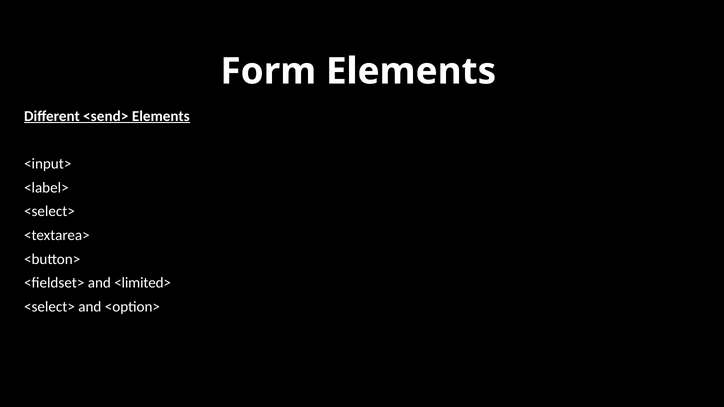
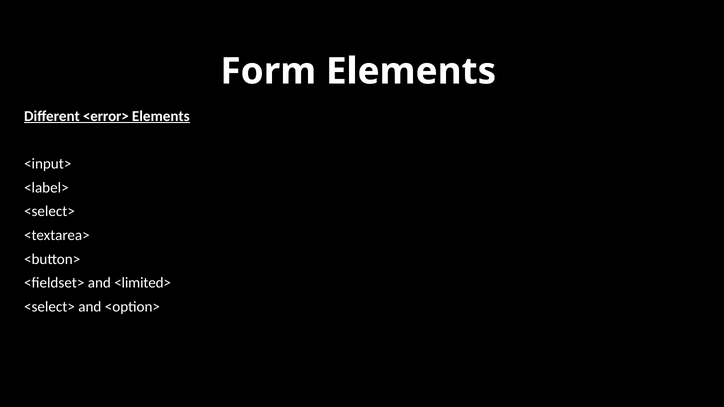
<send>: <send> -> <error> (106, 116)
